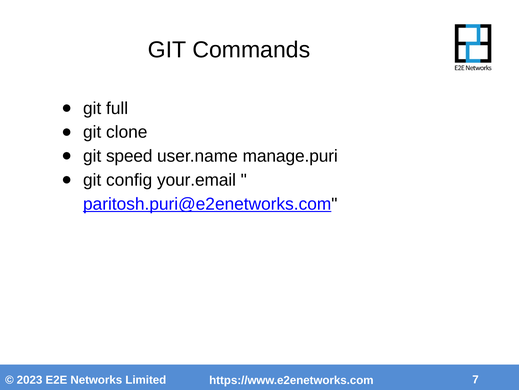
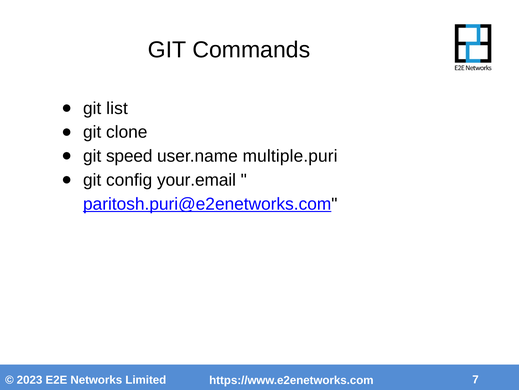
full: full -> list (117, 108)
manage.puri: manage.puri -> multiple.puri (290, 156)
